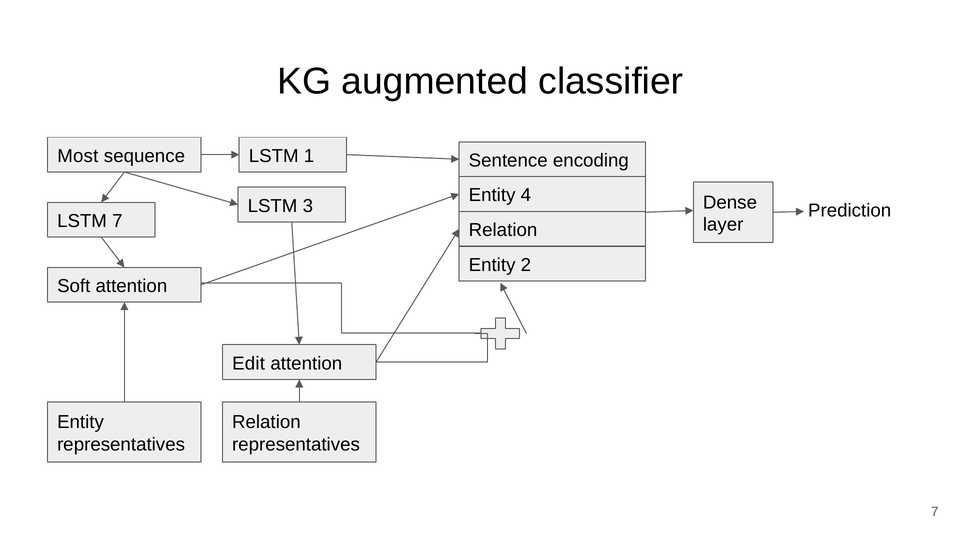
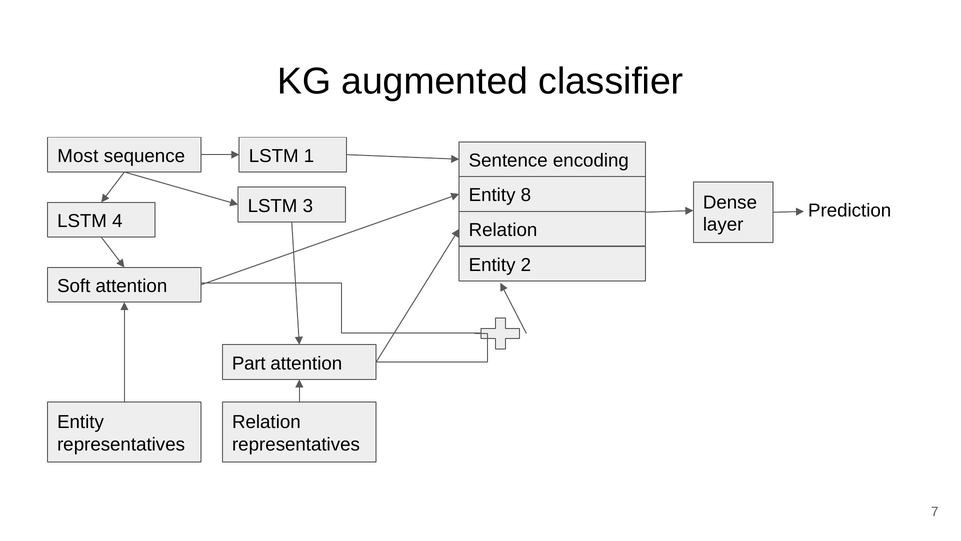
4: 4 -> 8 (526, 195)
LSTM 7: 7 -> 4 (117, 221)
Edit: Edit -> Part (249, 363)
